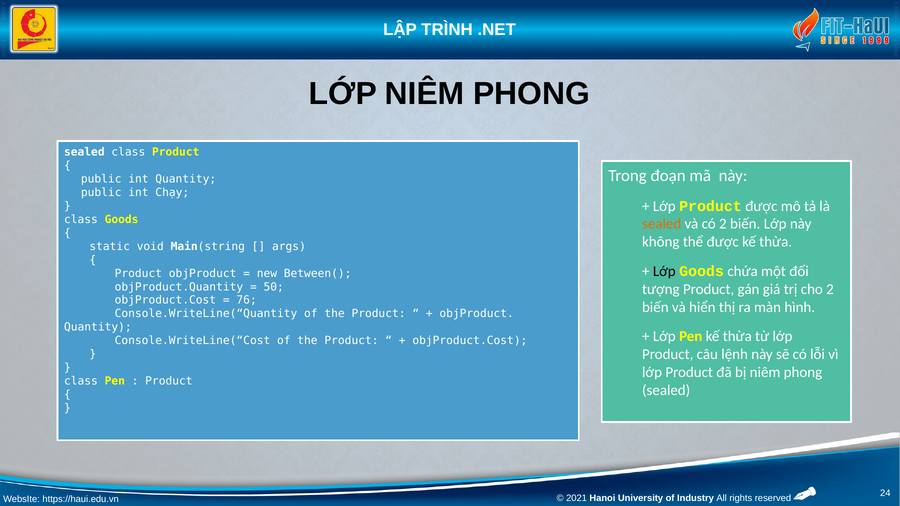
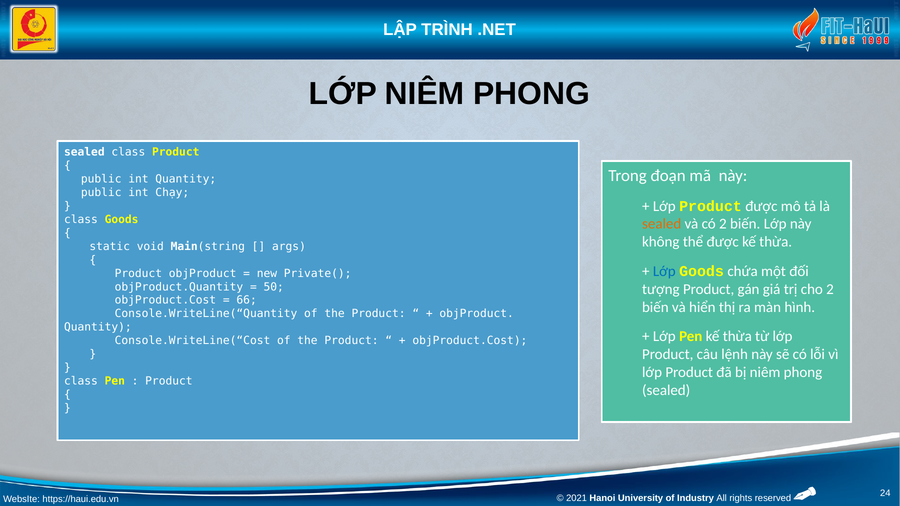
Lớp colour: black -> blue (664, 271)
Between(: Between( -> Private( (318, 273)
76: 76 -> 66 (247, 300)
